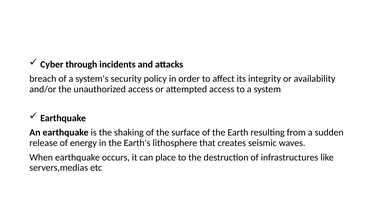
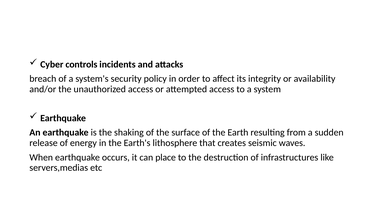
through: through -> controls (81, 64)
